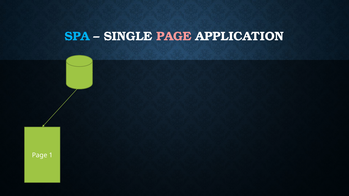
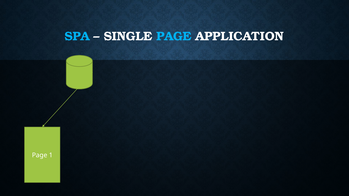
PAGE colour: pink -> light blue (174, 36)
